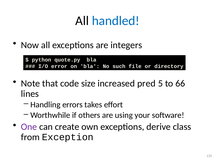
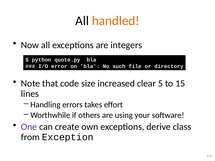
handled colour: blue -> orange (116, 21)
pred: pred -> clear (146, 84)
66: 66 -> 15 (180, 84)
